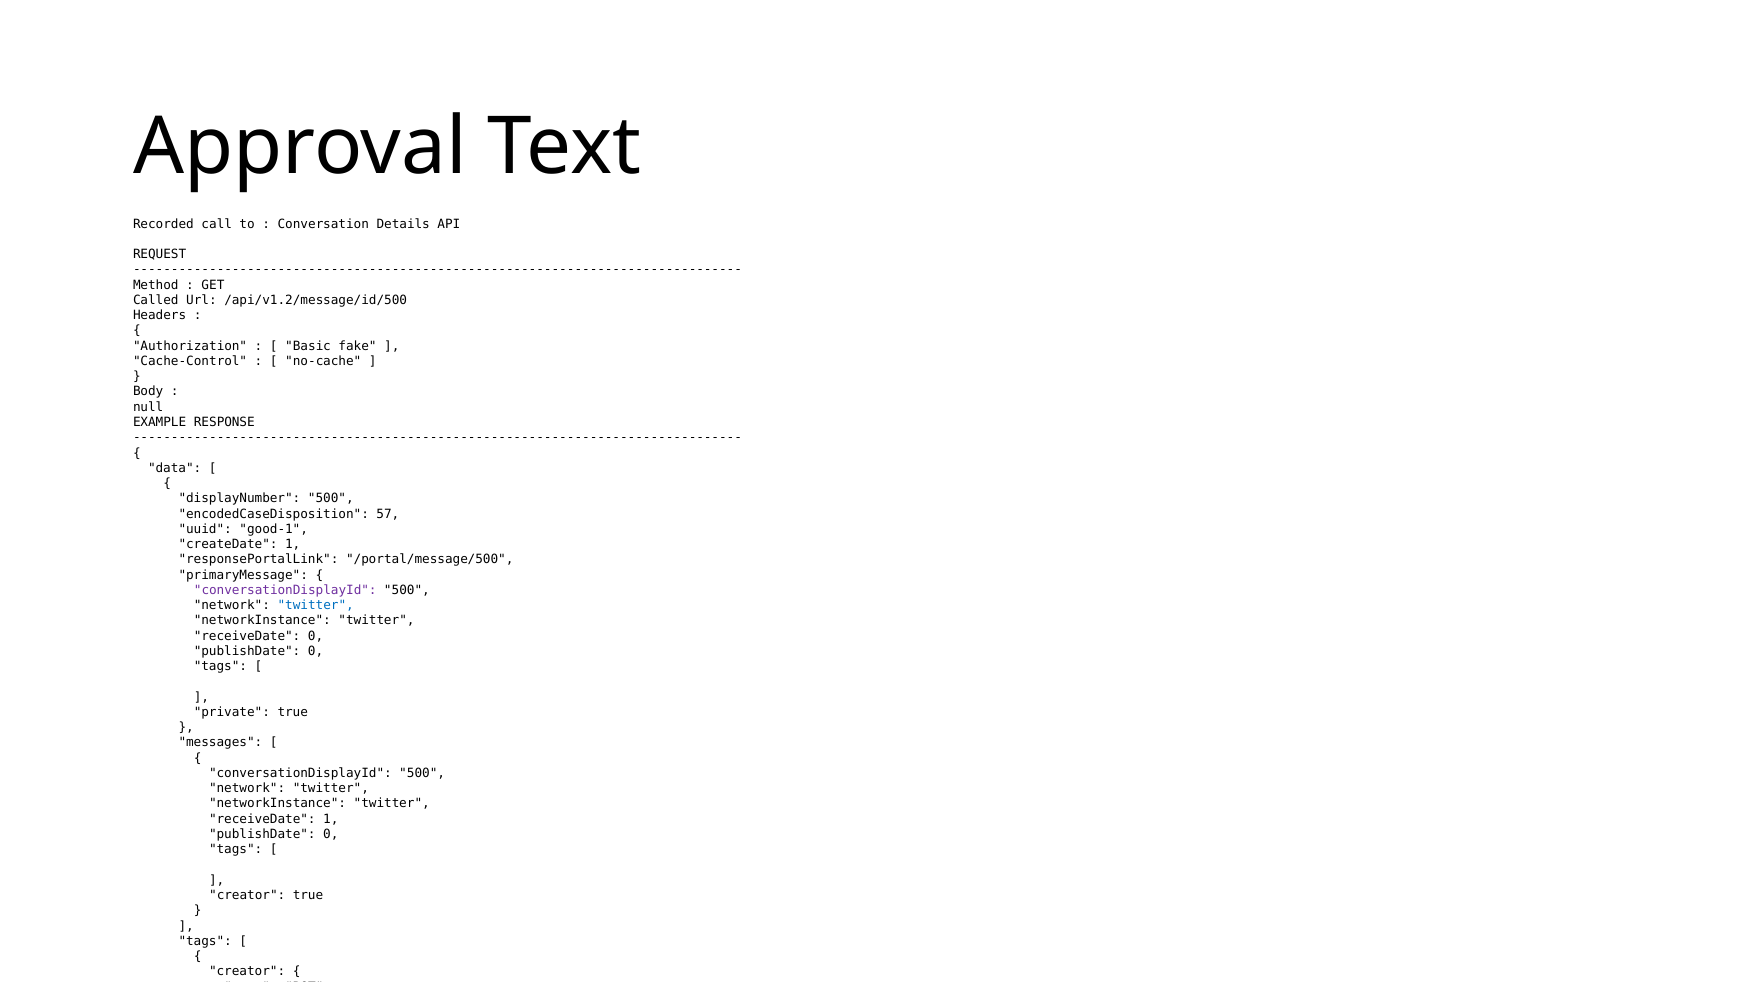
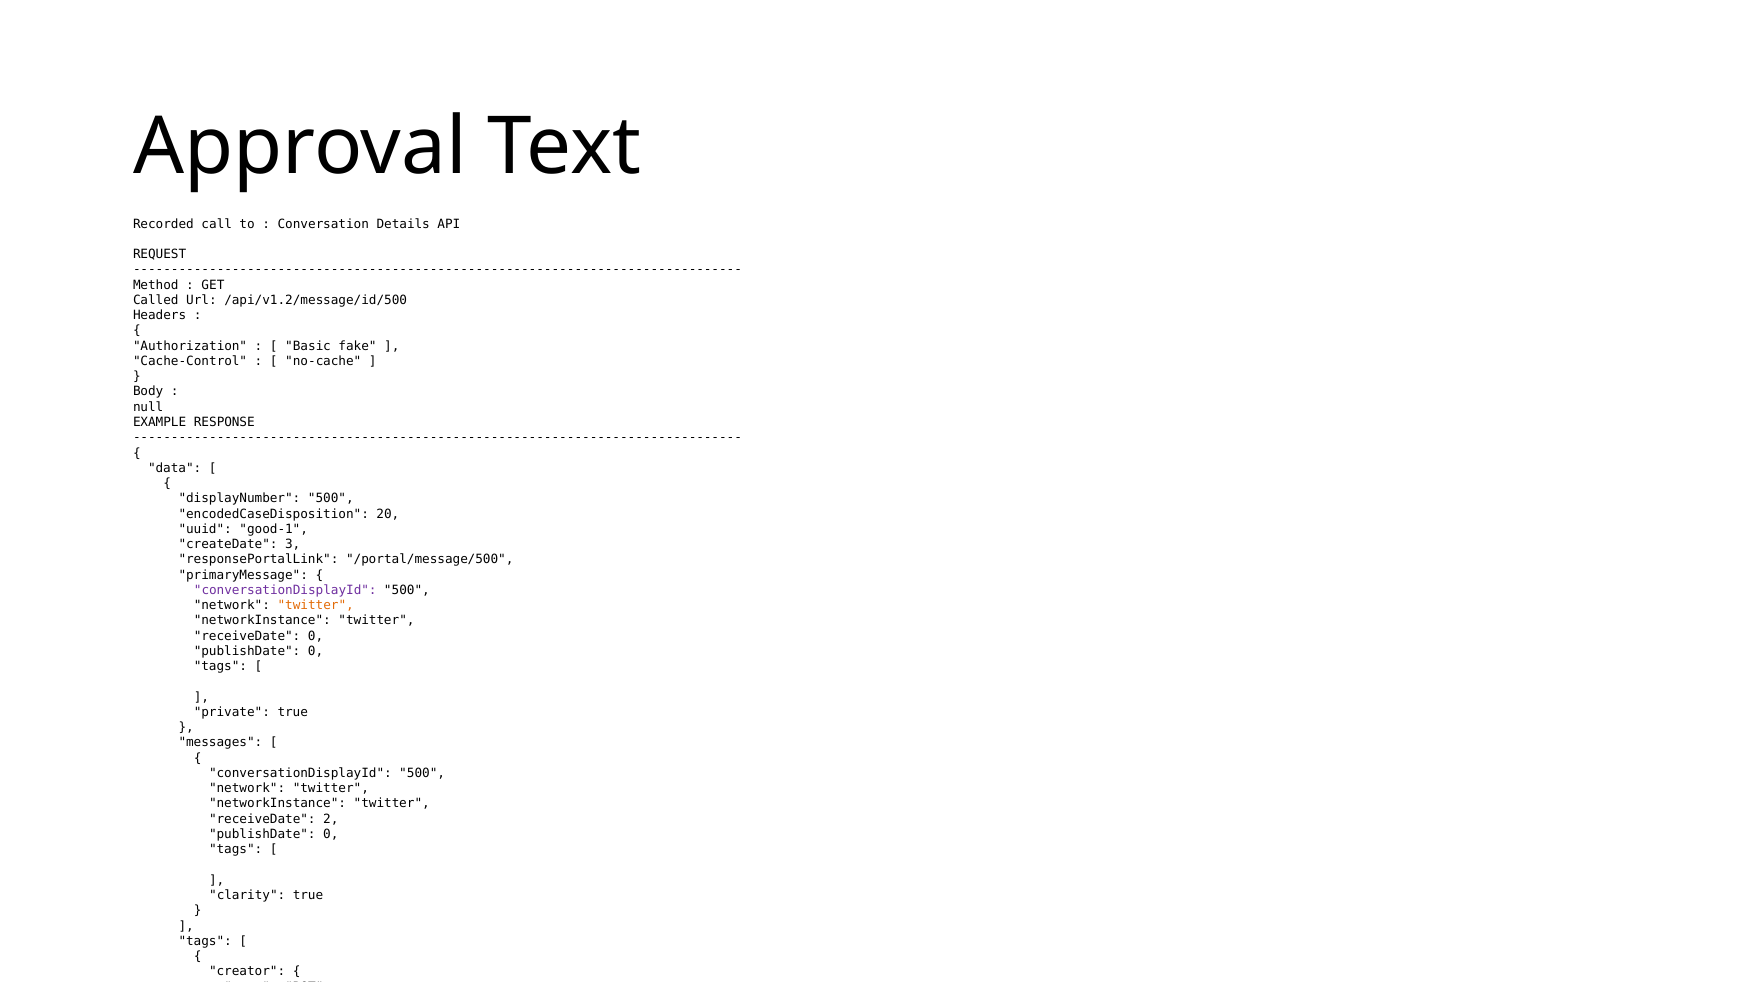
57: 57 -> 20 (388, 514)
createDate 1: 1 -> 3 (293, 544)
twitter colour: blue -> orange (316, 605)
receiveDate 1: 1 -> 2 (331, 819)
creator: creator -> clarity (247, 895)
